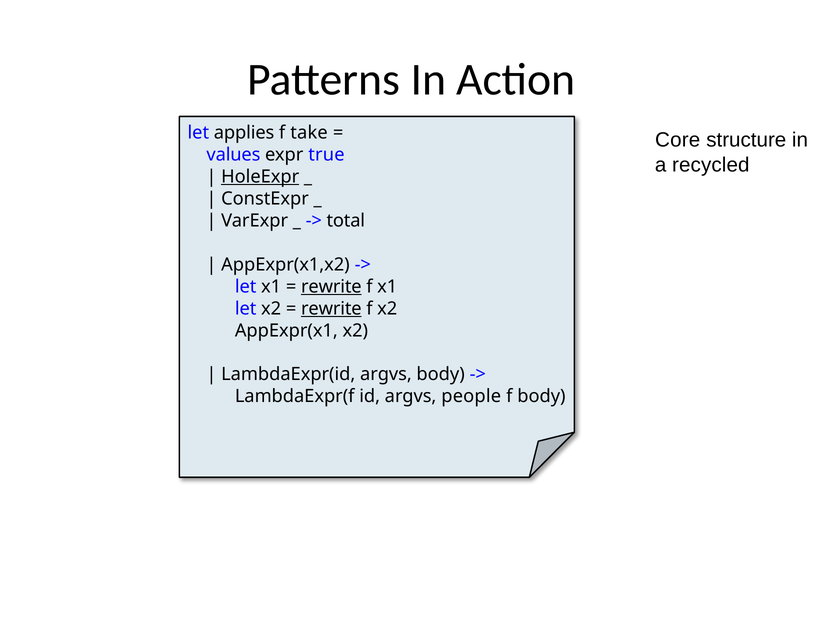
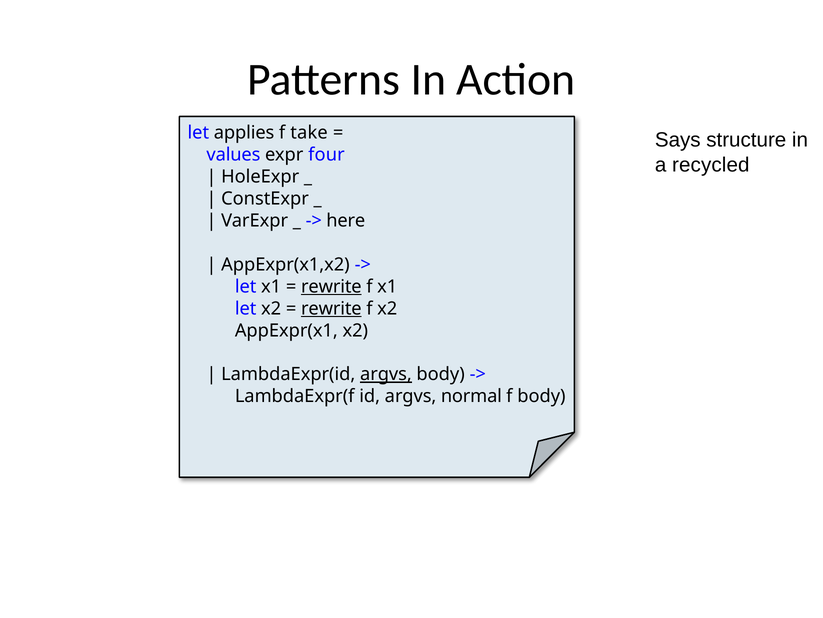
Core: Core -> Says (678, 140)
true: true -> four (326, 155)
HoleExpr underline: present -> none (260, 177)
total: total -> here (346, 220)
argvs underline: none -> present (386, 374)
people: people -> normal (471, 396)
